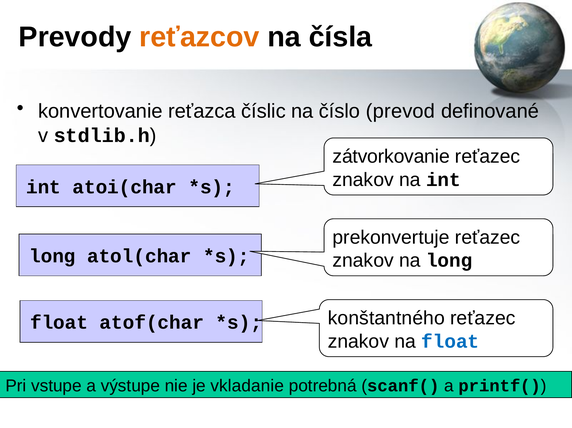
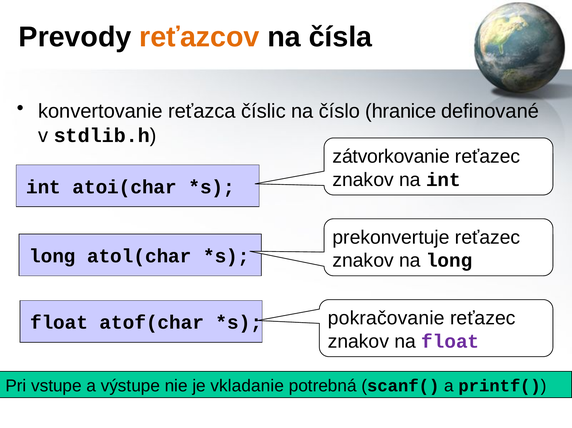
prevod: prevod -> hranice (401, 111)
konštantného: konštantného -> pokračovanie (386, 318)
float colour: blue -> purple (450, 341)
